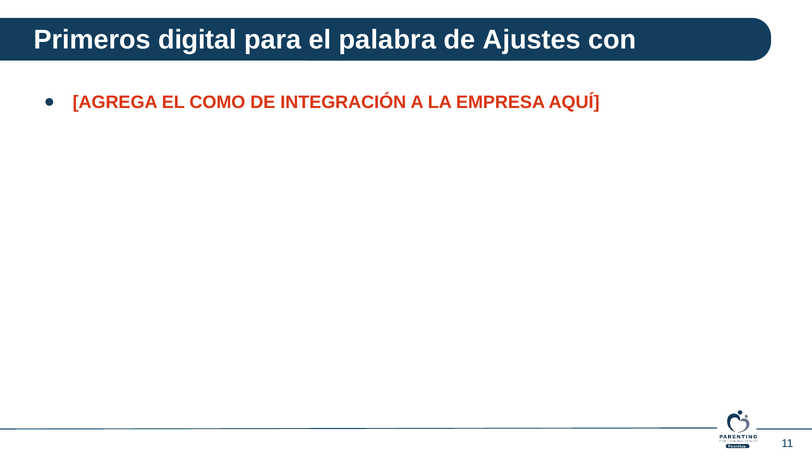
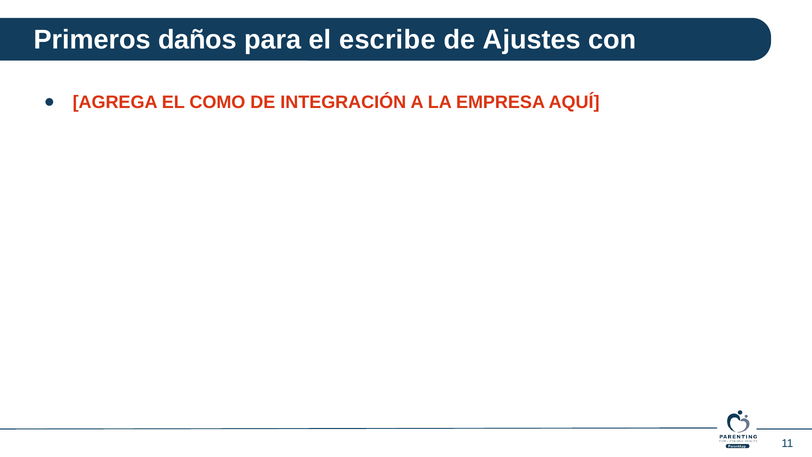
digital: digital -> daños (197, 40)
palabra: palabra -> escribe (387, 40)
